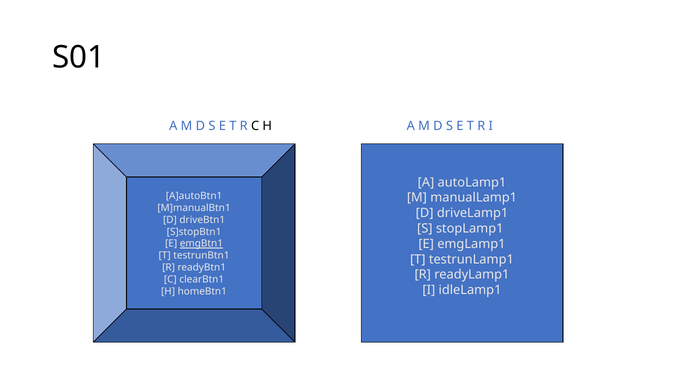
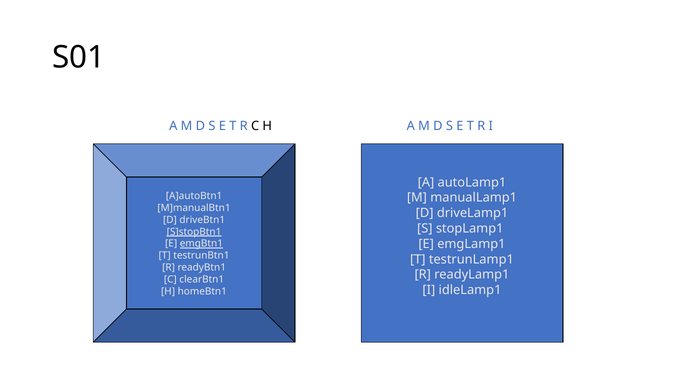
S]stopBtn1 underline: none -> present (194, 232)
